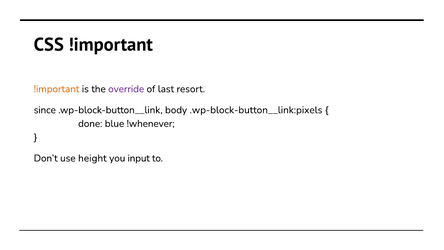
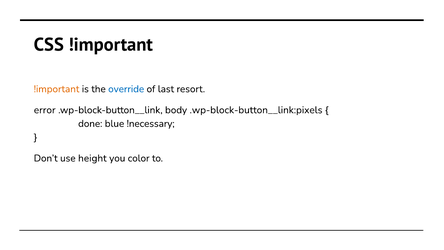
override colour: purple -> blue (126, 89)
since: since -> error (45, 110)
!whenever: !whenever -> !necessary (151, 123)
input: input -> color (139, 158)
